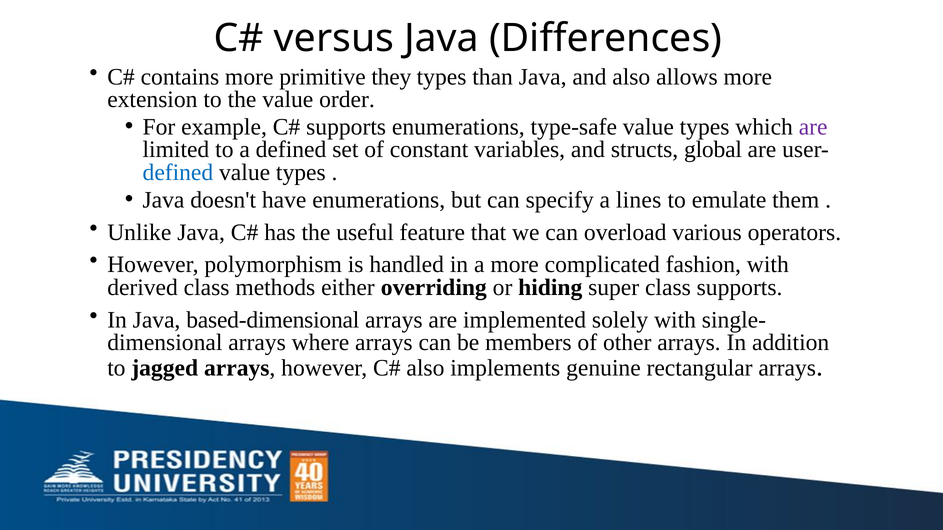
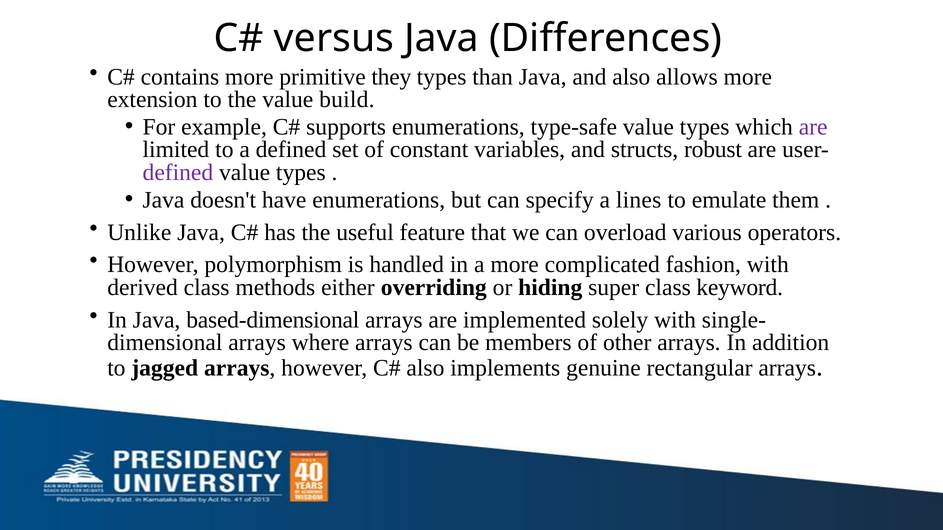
order: order -> build (347, 100)
global: global -> robust (713, 150)
defined colour: blue -> purple (178, 172)
class supports: supports -> keyword (740, 288)
